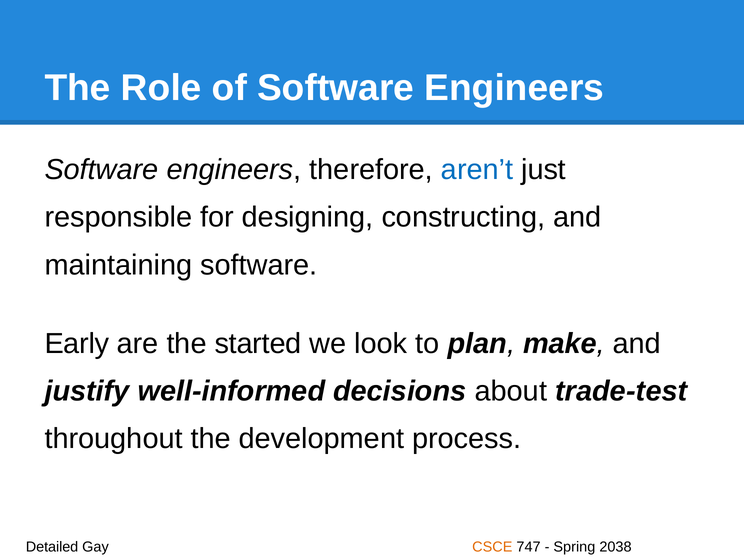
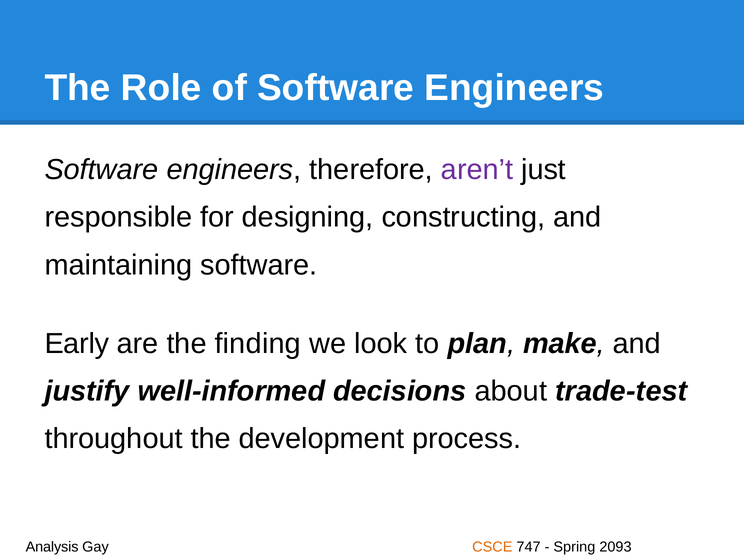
aren’t colour: blue -> purple (477, 170)
started: started -> finding (258, 344)
Detailed: Detailed -> Analysis (52, 547)
2038: 2038 -> 2093 (615, 547)
